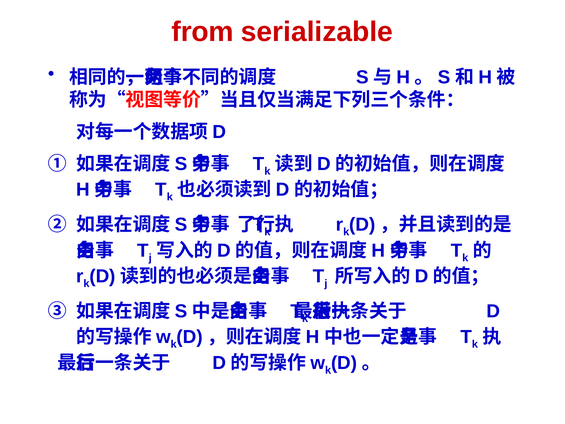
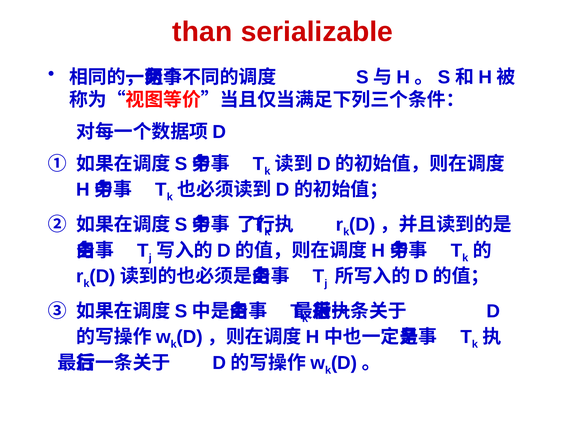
from: from -> than (202, 32)
